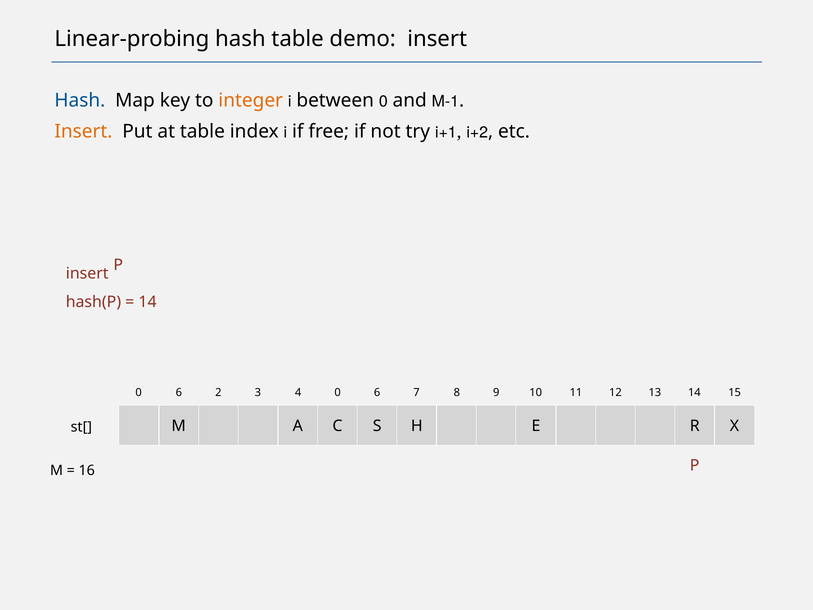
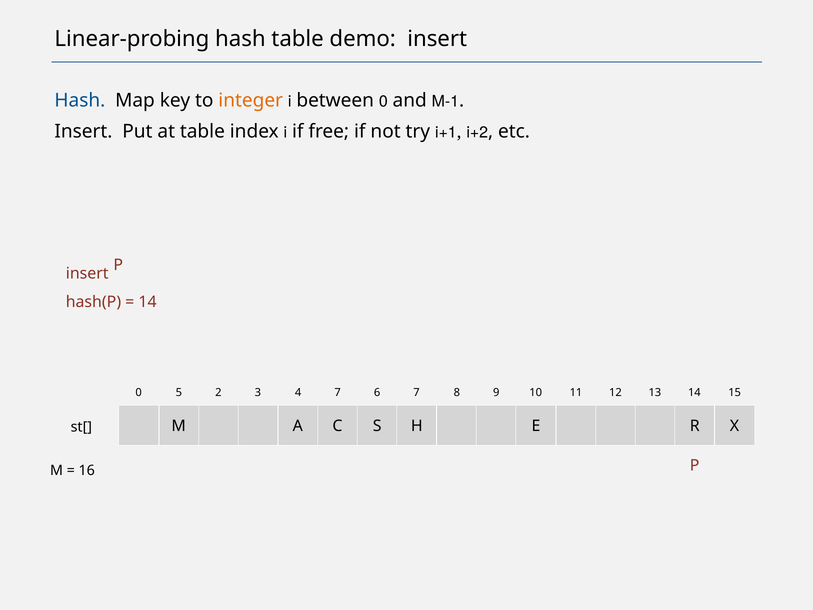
Insert colour: orange -> black (83, 131)
6: 6 -> 5 (179, 392)
4 0: 0 -> 7 (338, 392)
